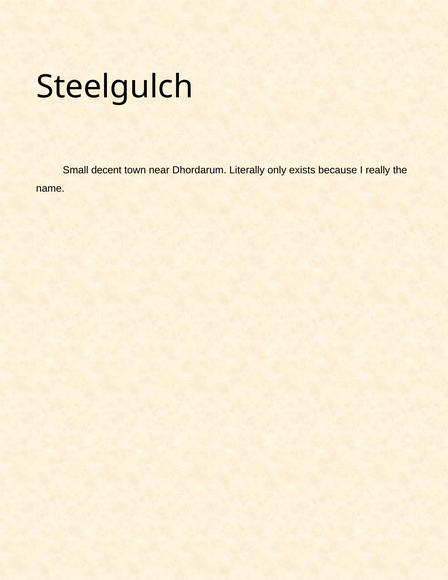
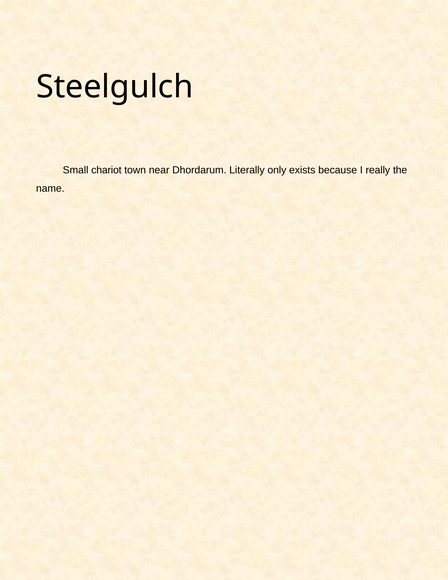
decent: decent -> chariot (106, 170)
